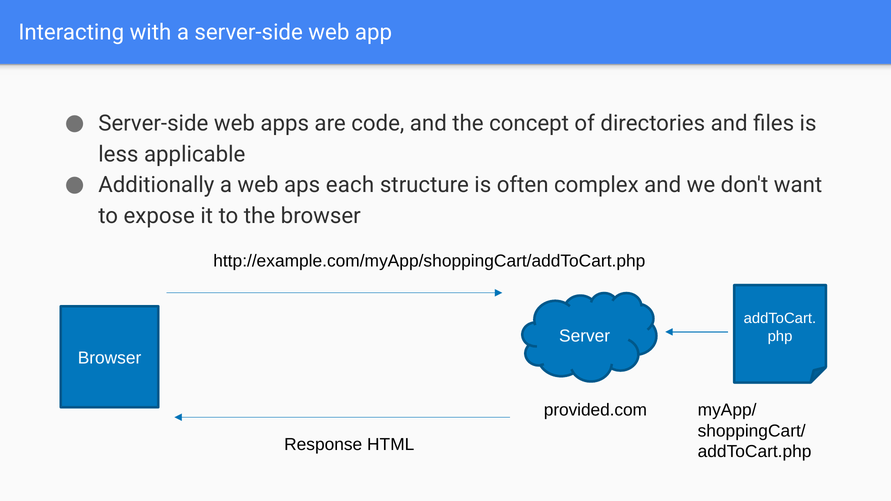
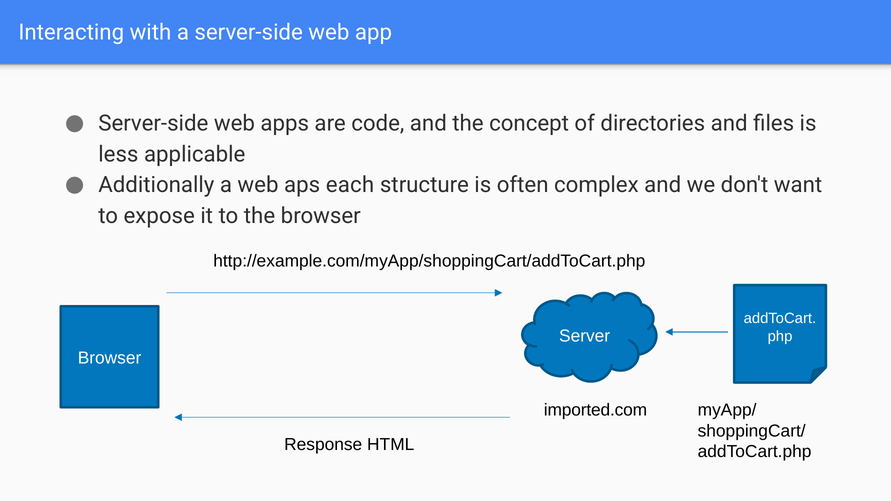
provided.com: provided.com -> imported.com (595, 410)
